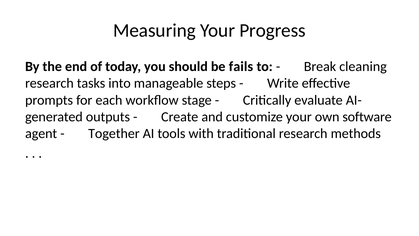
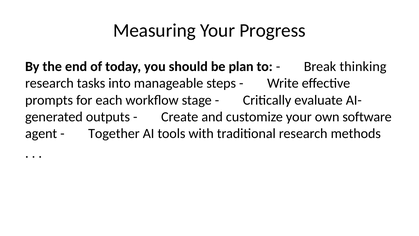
fails: fails -> plan (241, 66)
cleaning: cleaning -> thinking (363, 66)
